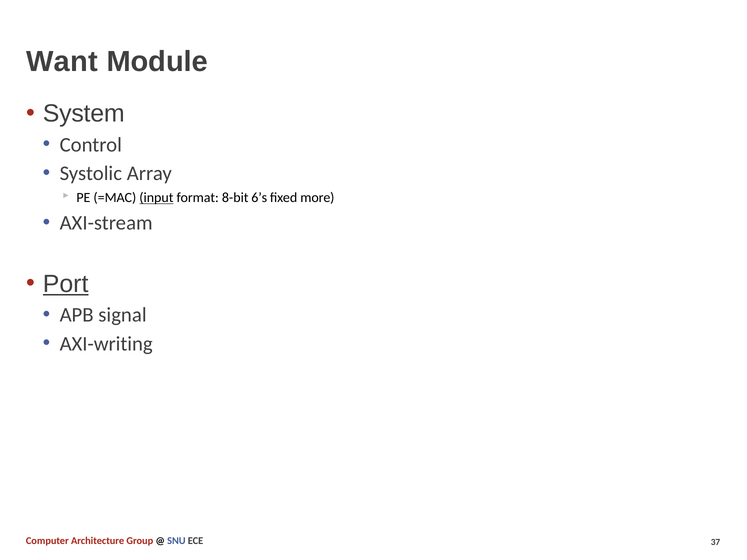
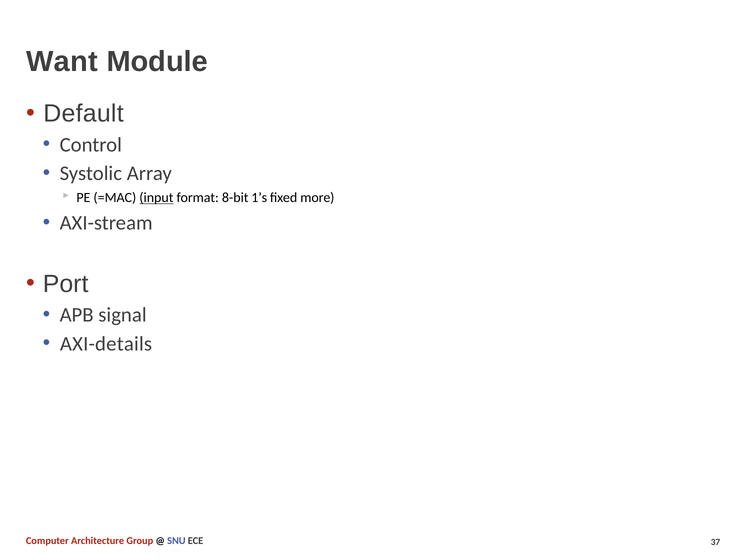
System: System -> Default (83, 114)
6’s: 6’s -> 1’s (259, 198)
Port underline: present -> none (66, 284)
AXI-writing: AXI-writing -> AXI-details (106, 344)
